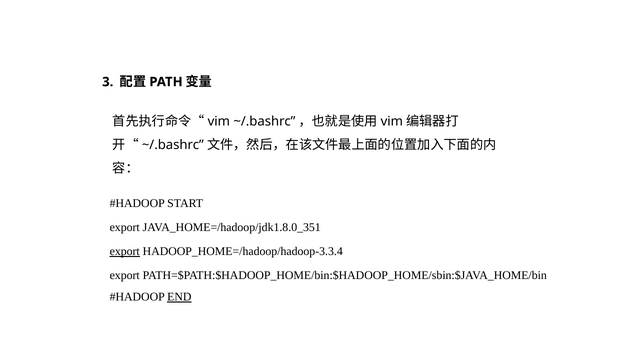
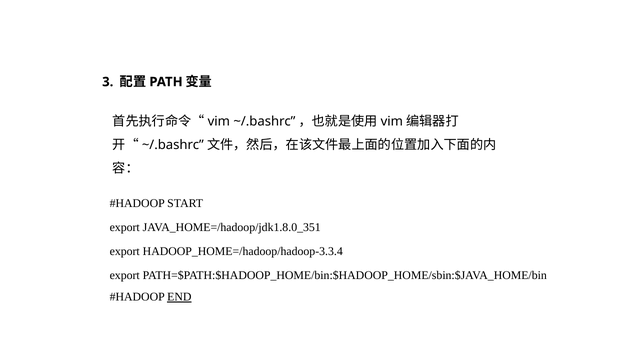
export underline: present -> none (125, 252)
